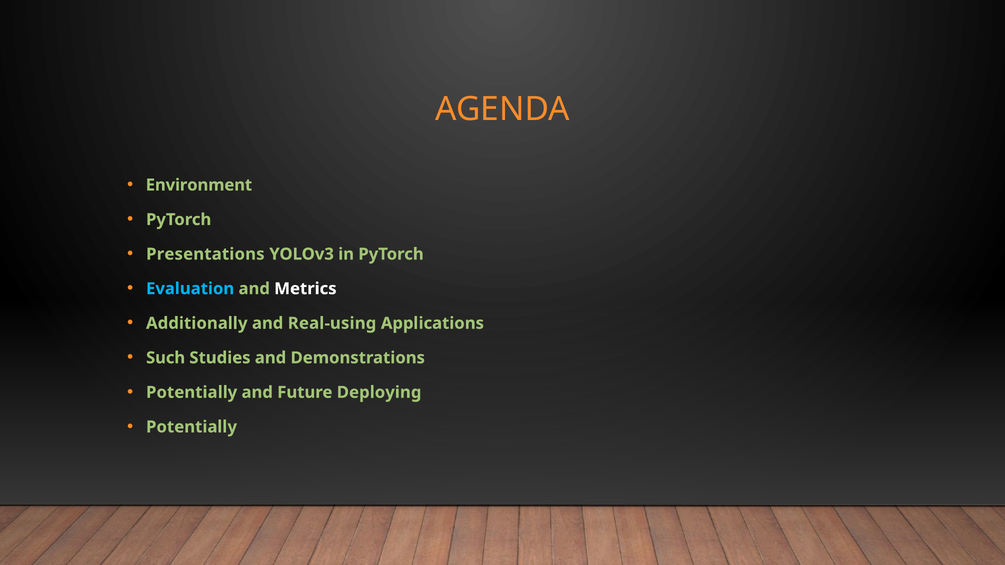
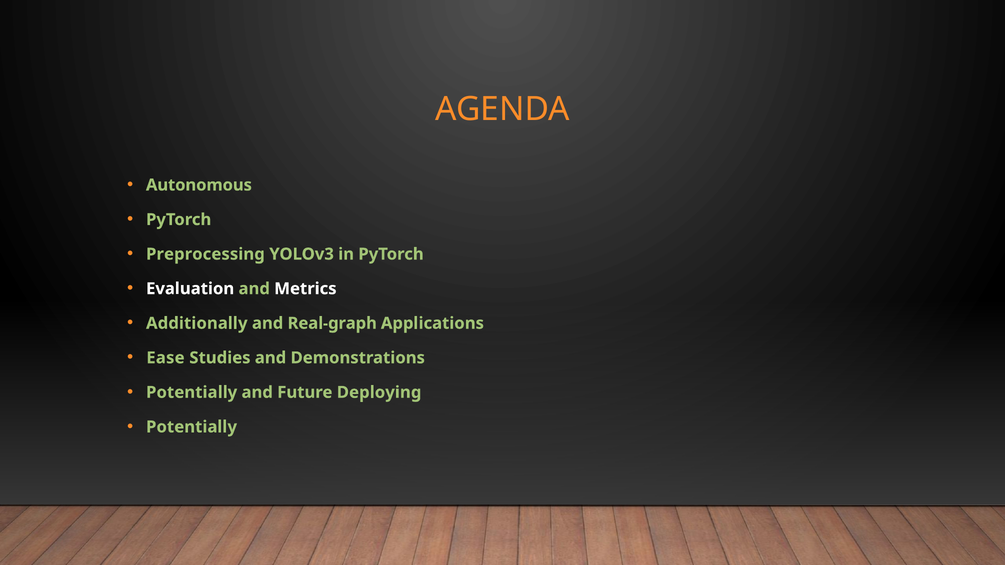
Environment: Environment -> Autonomous (199, 185)
Presentations: Presentations -> Preprocessing (205, 254)
Evaluation colour: light blue -> white (190, 289)
Real-using: Real-using -> Real-graph (332, 323)
Such: Such -> Ease (165, 358)
